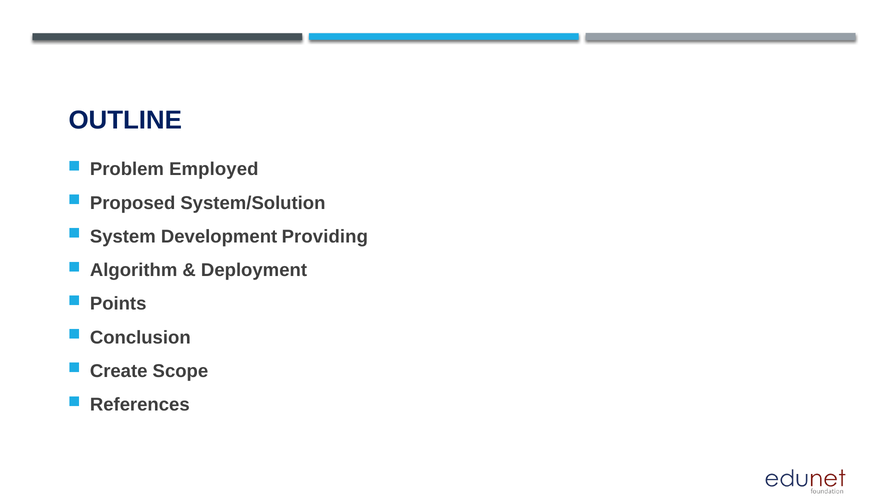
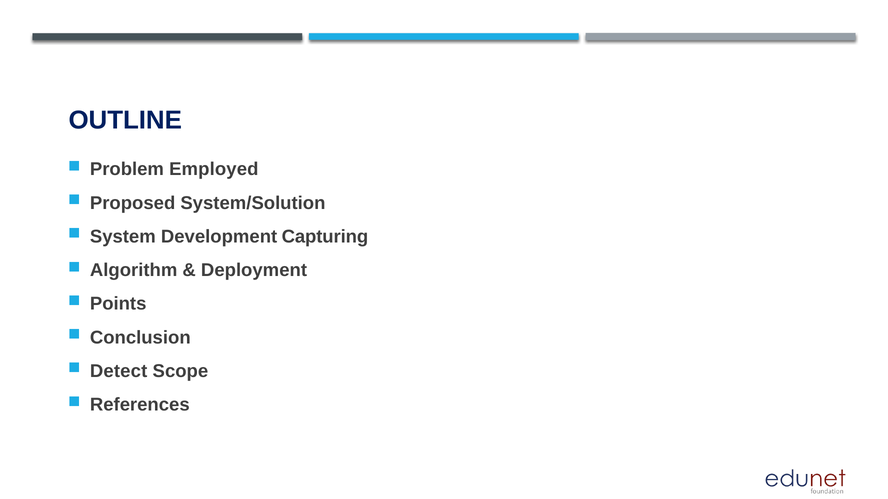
Providing: Providing -> Capturing (325, 237)
Create: Create -> Detect (119, 372)
